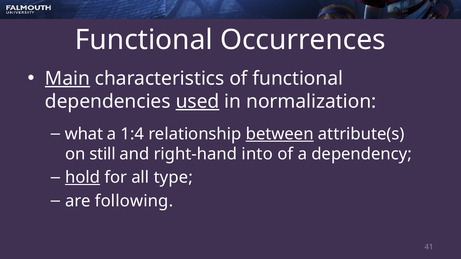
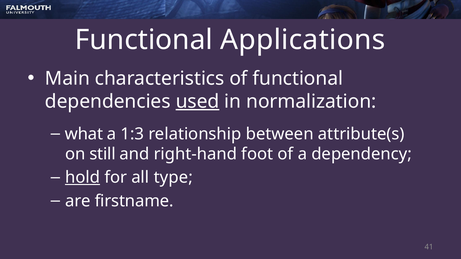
Occurrences: Occurrences -> Applications (303, 40)
Main underline: present -> none (67, 79)
1:4: 1:4 -> 1:3 (132, 134)
between underline: present -> none (280, 134)
into: into -> foot (257, 154)
following: following -> firstname (134, 201)
